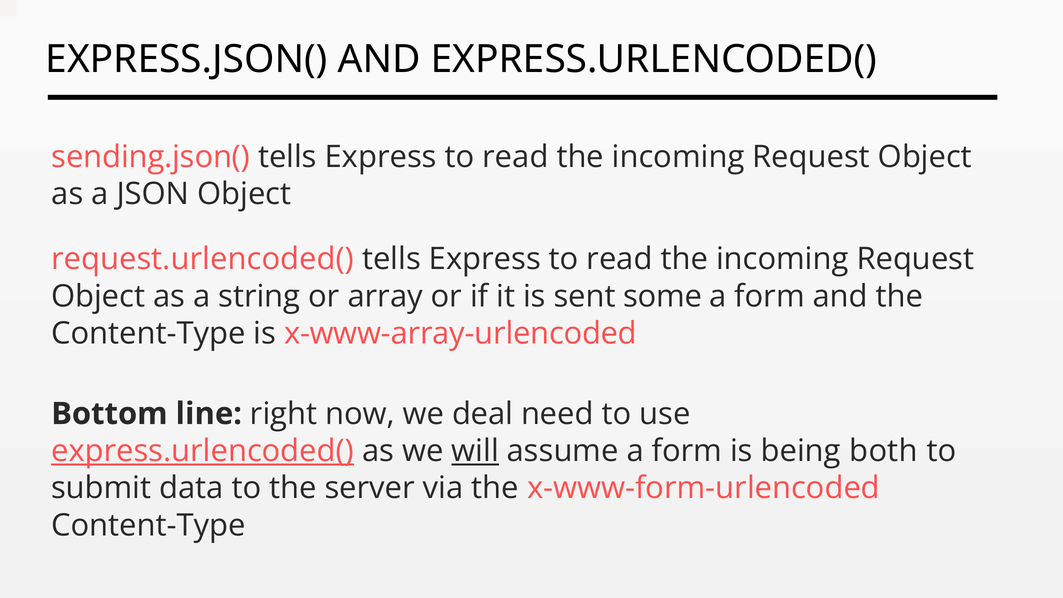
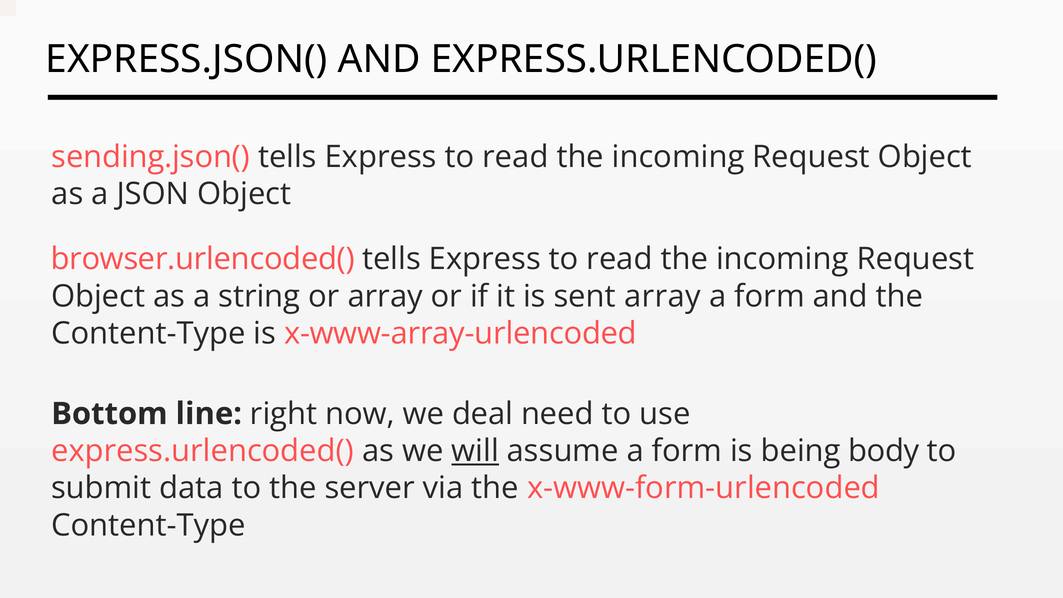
request.urlencoded(: request.urlencoded( -> browser.urlencoded( (203, 259)
sent some: some -> array (662, 296)
express.urlencoded( underline: present -> none (203, 451)
both: both -> body (884, 451)
